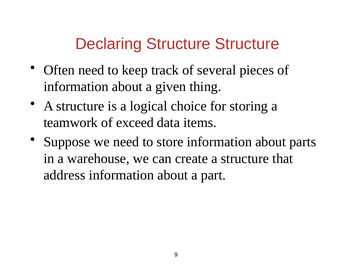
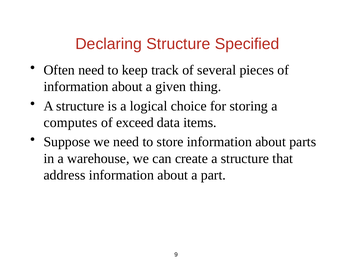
Structure Structure: Structure -> Specified (247, 44)
teamwork: teamwork -> computes (71, 123)
